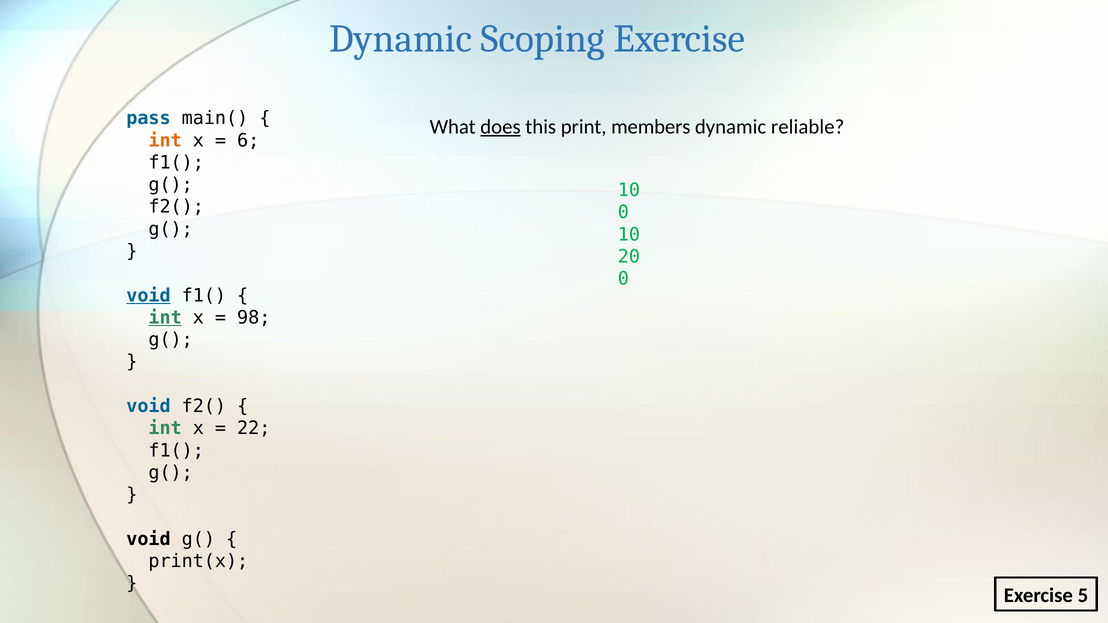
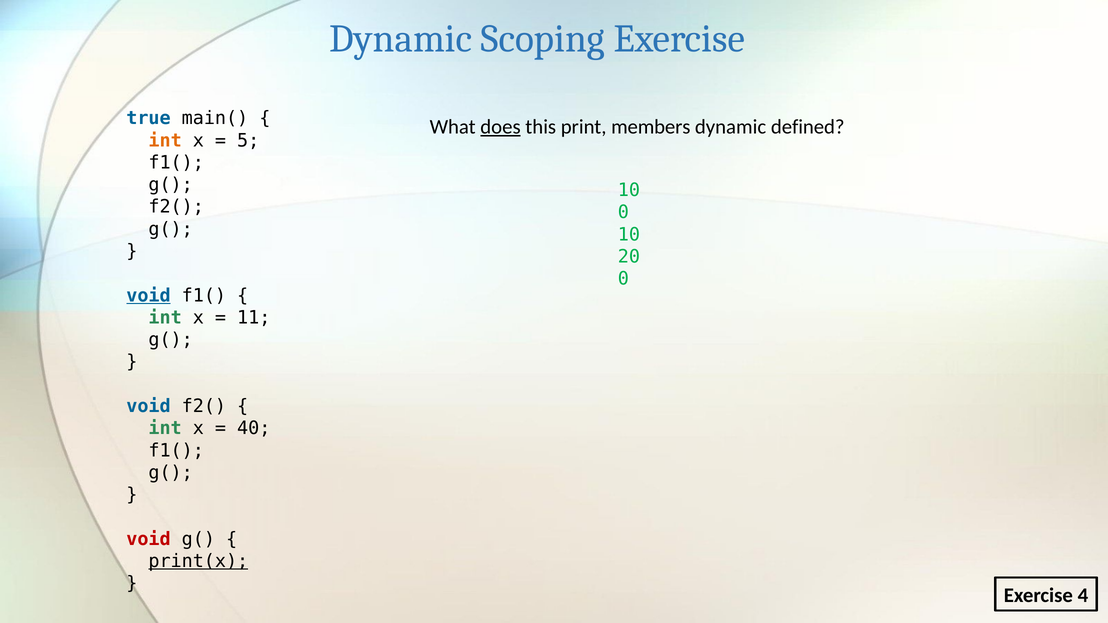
pass: pass -> true (148, 118)
reliable: reliable -> defined (808, 127)
6: 6 -> 5 (248, 141)
int underline: present -> none (165, 318)
98: 98 -> 11 (254, 318)
22: 22 -> 40 (254, 428)
void colour: black -> red (148, 539)
print(x underline: none -> present (198, 561)
5: 5 -> 4 (1083, 596)
